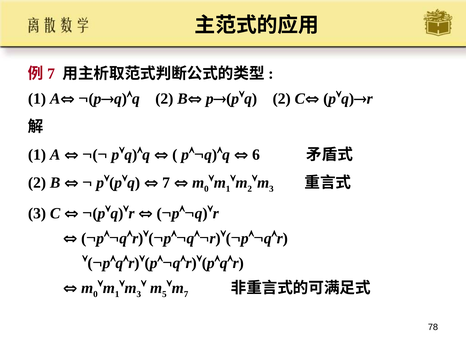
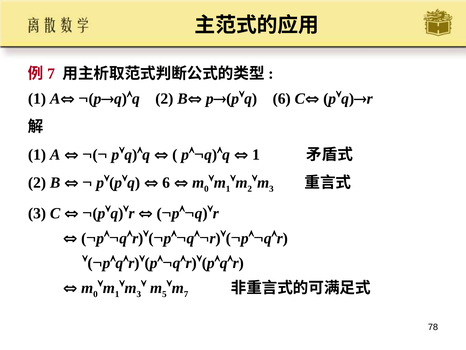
2: 2 -> 6 (282, 99)
6: 6 -> 1 (256, 155)
7: 7 -> 6 (166, 182)
